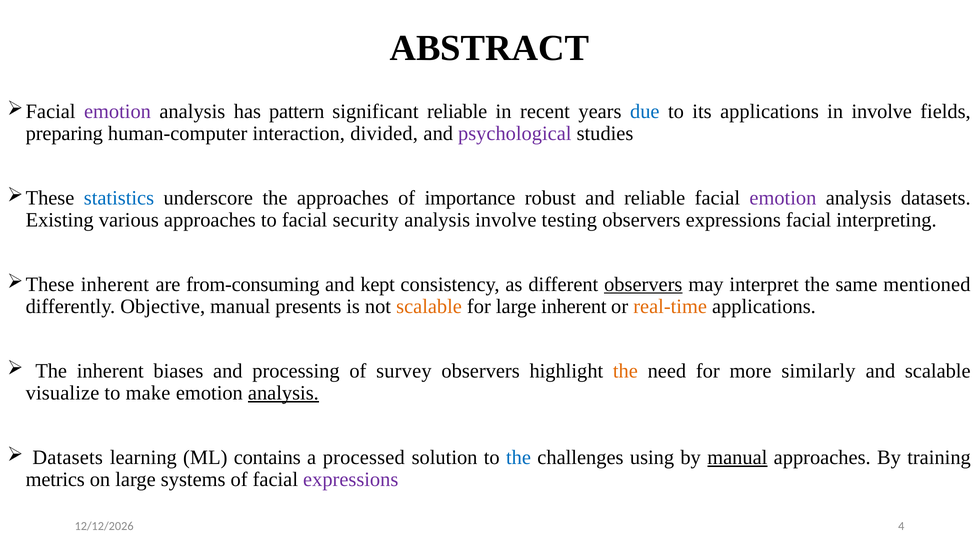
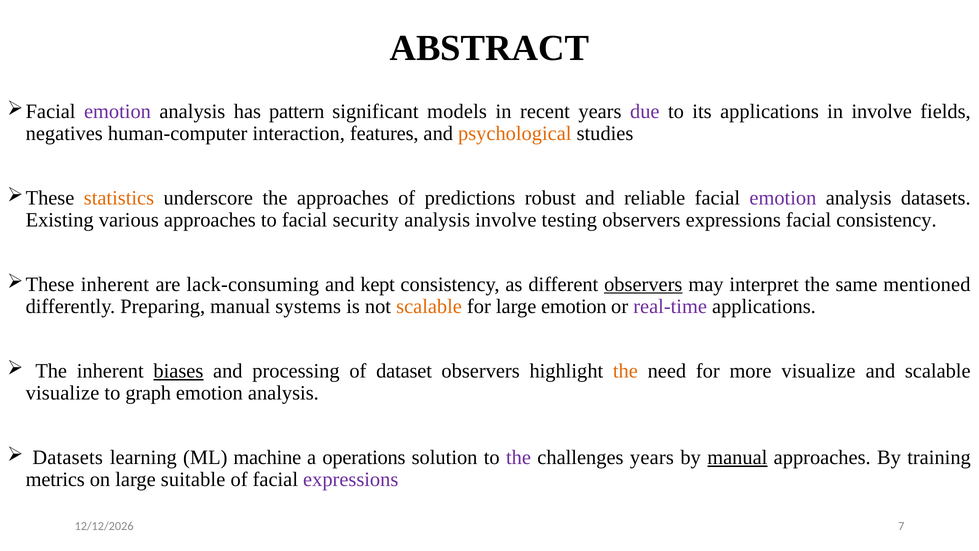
significant reliable: reliable -> models (457, 111)
due colour: blue -> purple (645, 111)
preparing: preparing -> negatives (64, 133)
divided: divided -> features (384, 133)
psychological colour: purple -> orange (515, 133)
statistics colour: blue -> orange (119, 198)
importance: importance -> predictions (470, 198)
facial interpreting: interpreting -> consistency (887, 220)
from-consuming: from-consuming -> lack-consuming (253, 284)
Objective: Objective -> Preparing (163, 306)
presents: presents -> systems (308, 306)
large inherent: inherent -> emotion (574, 306)
real-time colour: orange -> purple (670, 306)
biases underline: none -> present (178, 371)
survey: survey -> dataset (404, 371)
more similarly: similarly -> visualize (818, 371)
make: make -> graph (148, 393)
analysis underline: present -> none (283, 393)
contains: contains -> machine (267, 457)
processed: processed -> operations (364, 457)
the colour: blue -> purple (518, 457)
challenges using: using -> years (652, 457)
systems: systems -> suitable (193, 479)
4: 4 -> 7 (901, 526)
